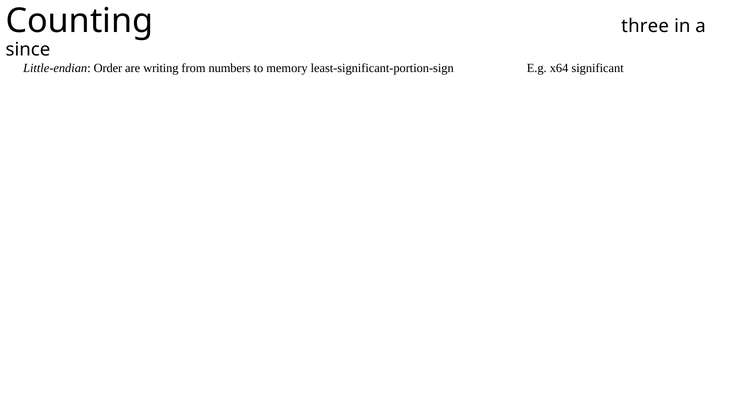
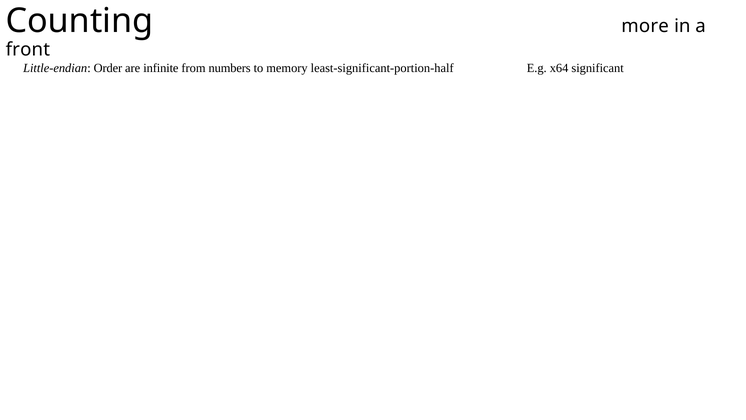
three: three -> more (645, 26)
since: since -> front (28, 50)
writing: writing -> infinite (161, 68)
least-significant-portion-sign: least-significant-portion-sign -> least-significant-portion-half (382, 68)
